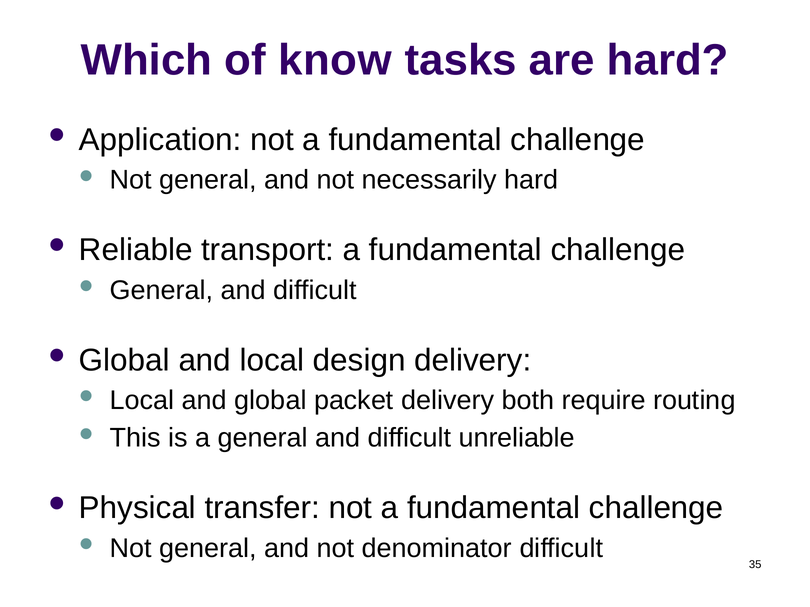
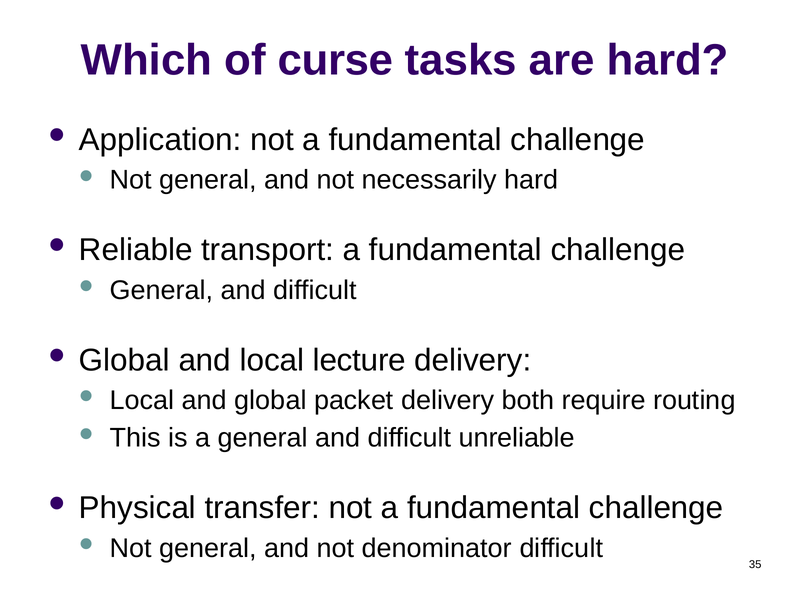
know: know -> curse (335, 60)
design: design -> lecture (359, 360)
